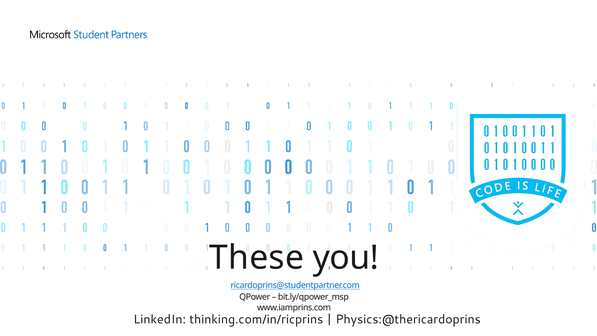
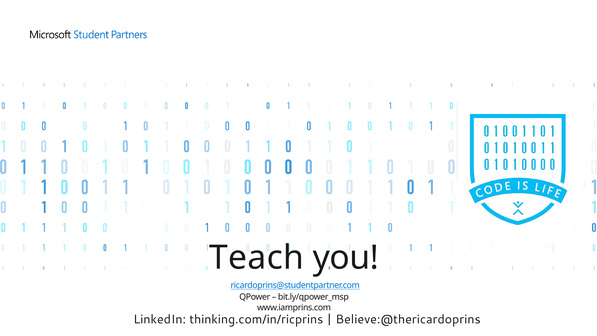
These: These -> Teach (257, 258)
Physics:@thericardoprins: Physics:@thericardoprins -> Believe:@thericardoprins (408, 319)
